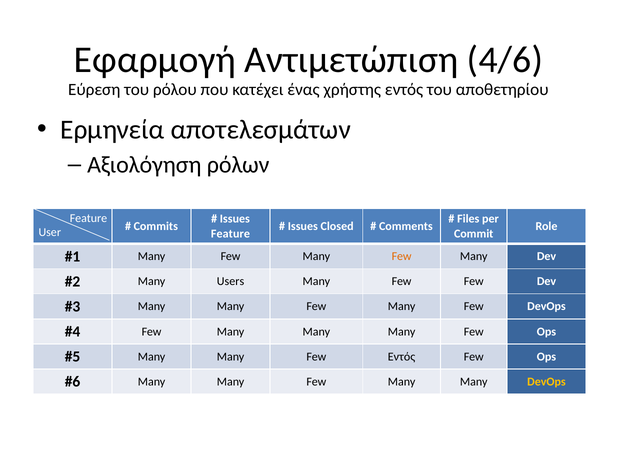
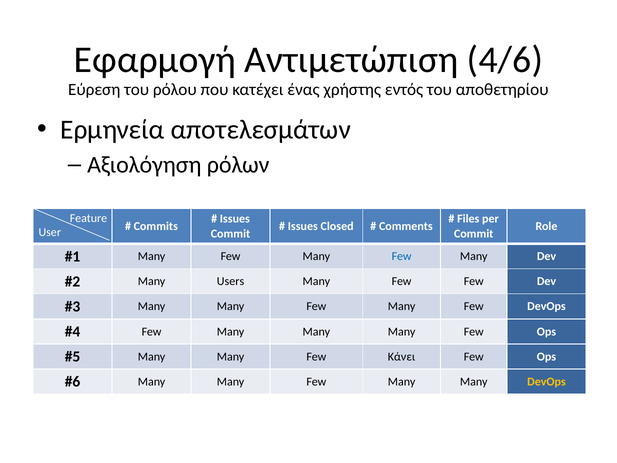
Feature: Feature -> Commit (230, 233)
Few colour: orange -> blue (402, 256)
Few Εντός: Εντός -> Κάνει (402, 356)
